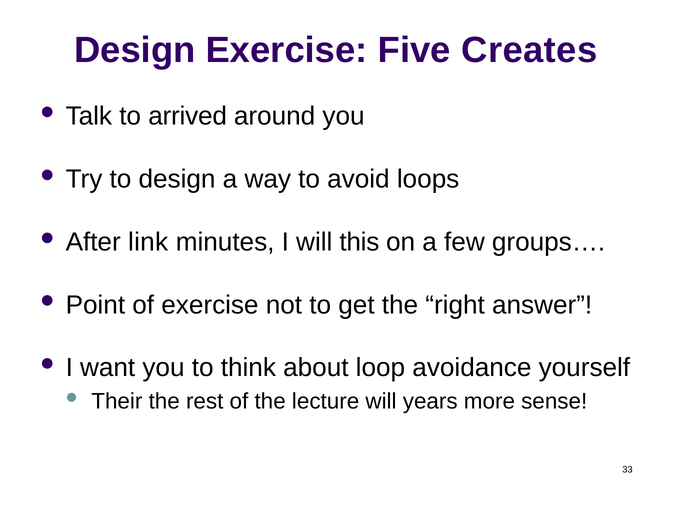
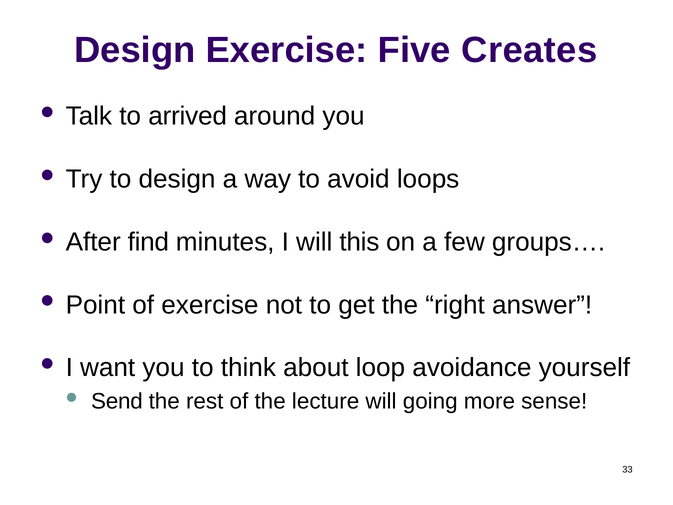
link: link -> find (148, 242)
Their: Their -> Send (117, 401)
years: years -> going (430, 401)
